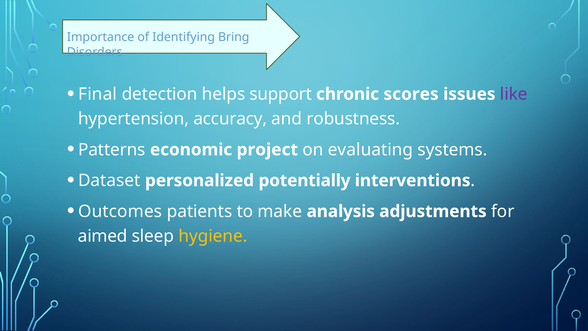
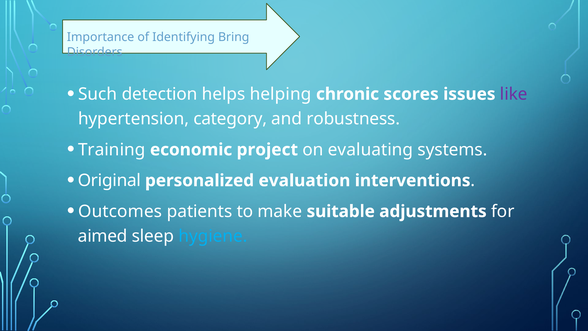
Final: Final -> Such (98, 94)
support: support -> helping (281, 94)
accuracy: accuracy -> category (230, 119)
Patterns: Patterns -> Training (112, 150)
Dataset: Dataset -> Original (109, 180)
potentially: potentially -> evaluation (304, 180)
analysis: analysis -> suitable (341, 211)
hygiene colour: yellow -> light blue (213, 236)
